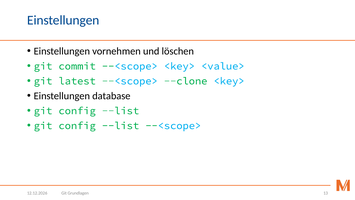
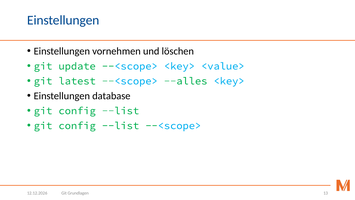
commit: commit -> update (77, 66)
--clone: --clone -> --alles (186, 81)
